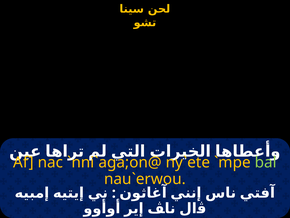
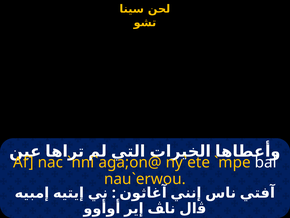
bal colour: light green -> white (266, 162)
